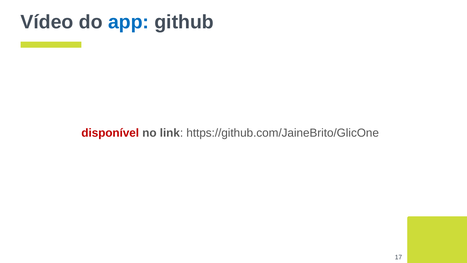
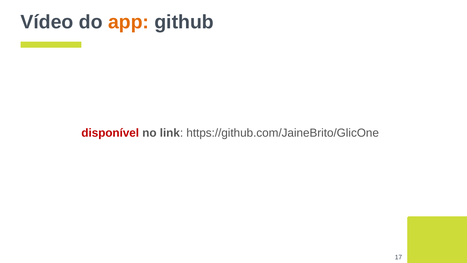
app colour: blue -> orange (129, 22)
